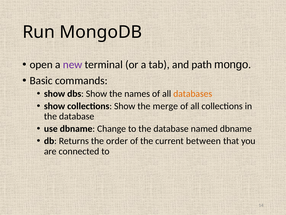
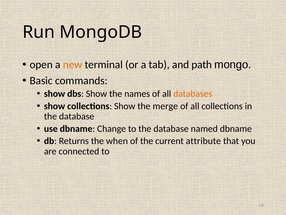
new colour: purple -> orange (73, 64)
order: order -> when (117, 141)
between: between -> attribute (203, 141)
